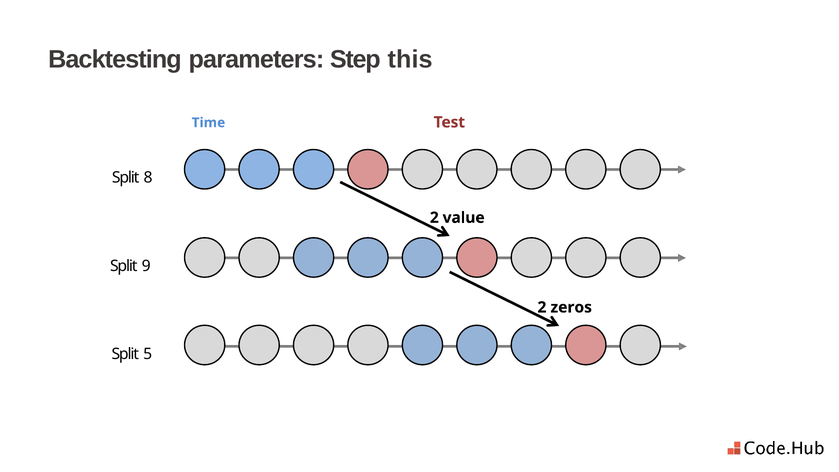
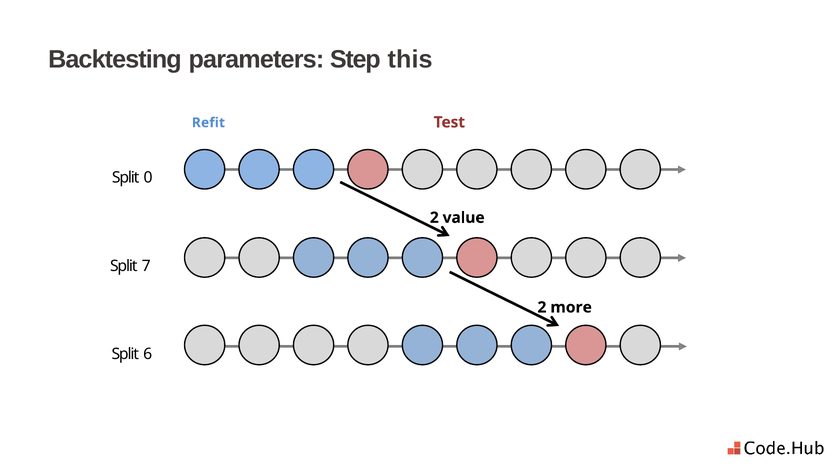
Time: Time -> Refit (208, 123)
8: 8 -> 0 (148, 178)
9: 9 -> 7 (146, 266)
zeros: zeros -> more (571, 307)
5: 5 -> 6 (148, 354)
